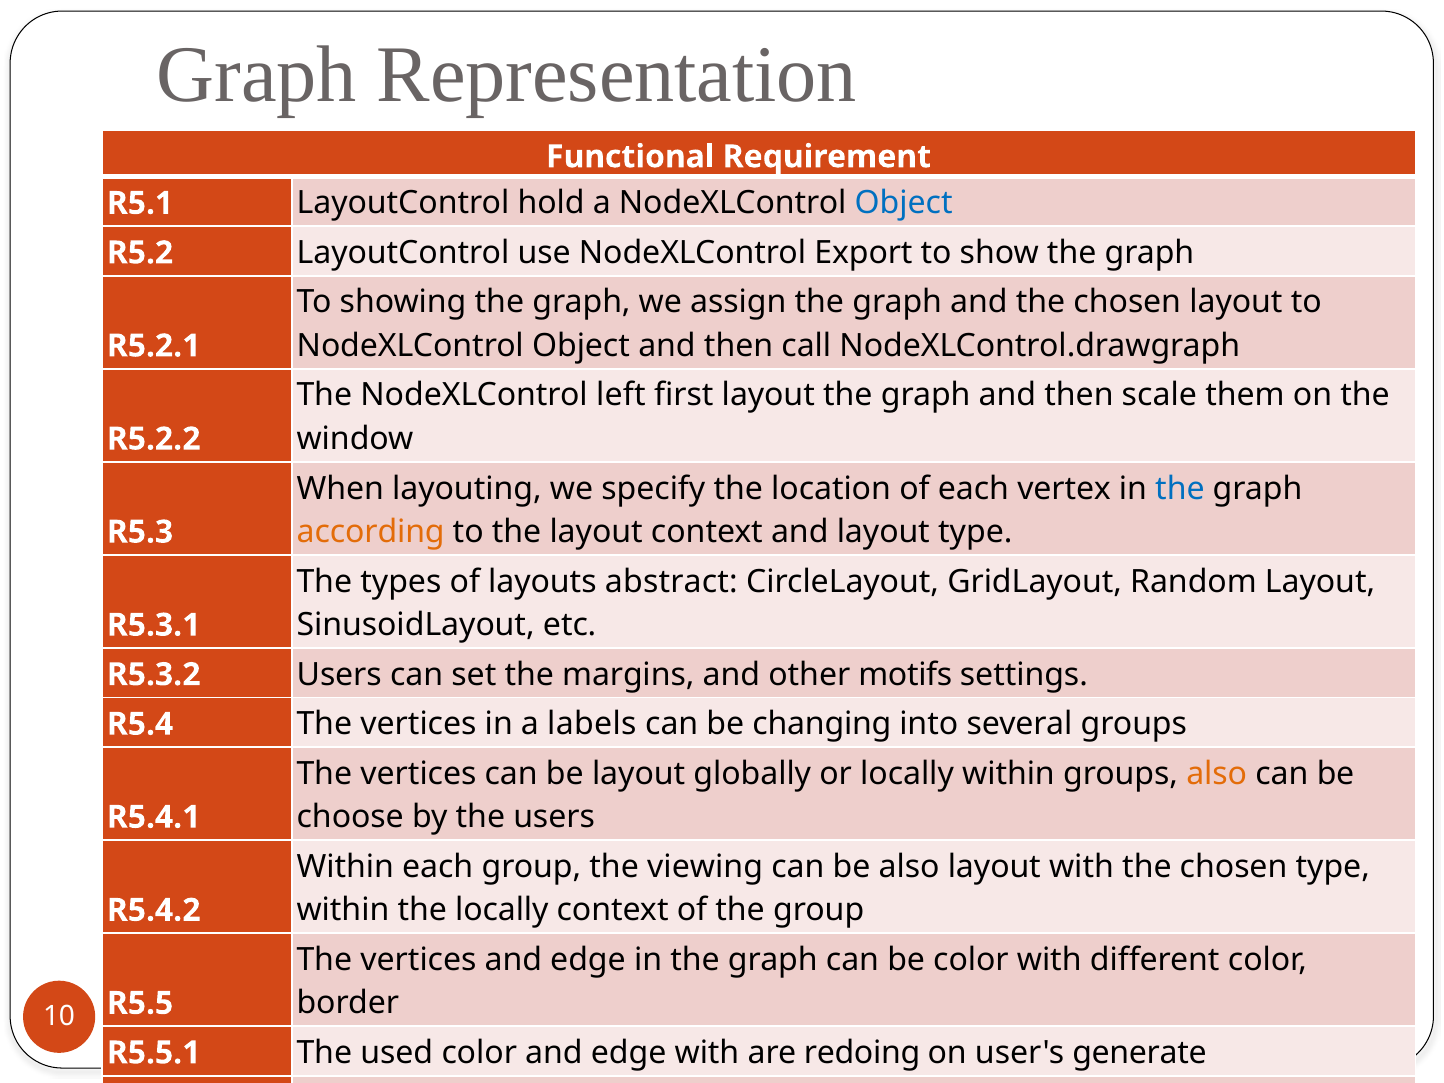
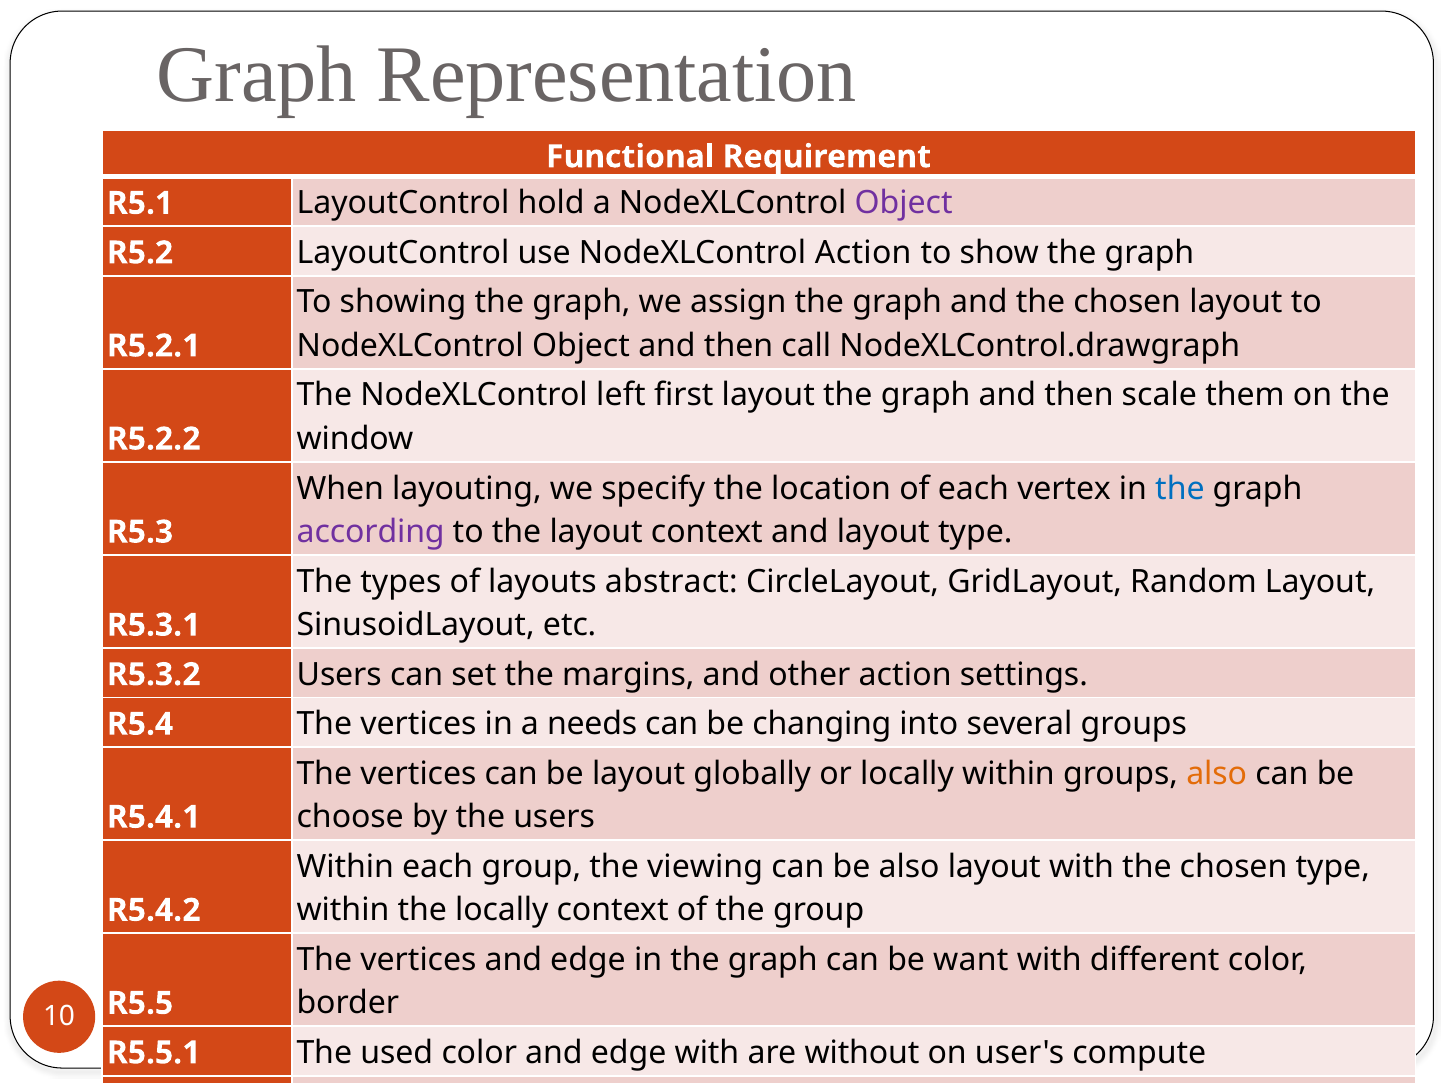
Object colour: blue -> purple (904, 203)
NodeXLControl Export: Export -> Action (863, 253)
according colour: orange -> purple (371, 532)
other motifs: motifs -> action (905, 675)
a labels: labels -> needs (592, 724)
be color: color -> want (971, 960)
redoing: redoing -> without (862, 1053)
generate: generate -> compute (1139, 1053)
